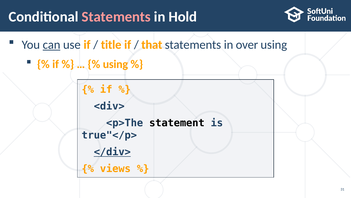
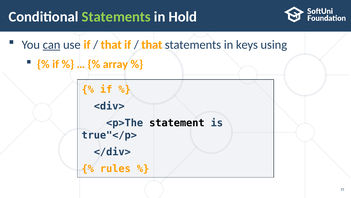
Statements colour: pink -> light green (116, 17)
title: title -> that (111, 45)
over: over -> keys (247, 45)
using: using -> array (115, 64)
</div> underline: present -> none (112, 152)
views: views -> rules (115, 168)
